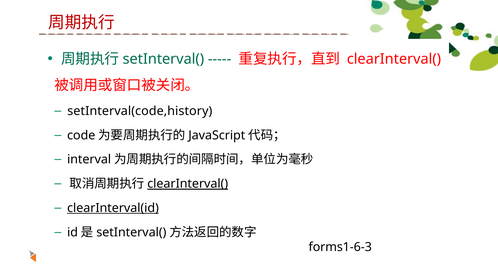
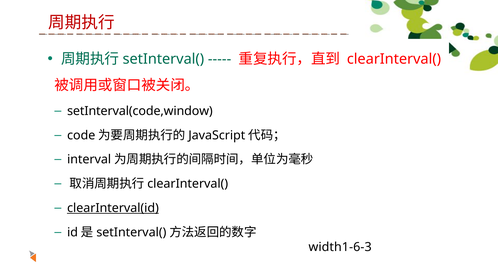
setInterval(code,history: setInterval(code,history -> setInterval(code,window (140, 111)
clearInterval( underline: present -> none (188, 184)
forms1-6-3: forms1-6-3 -> width1-6-3 (340, 247)
